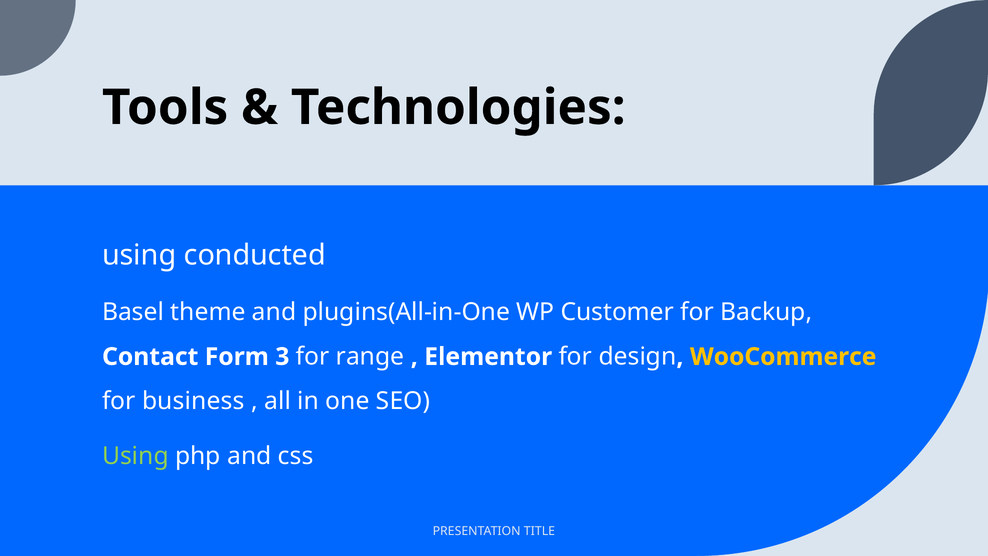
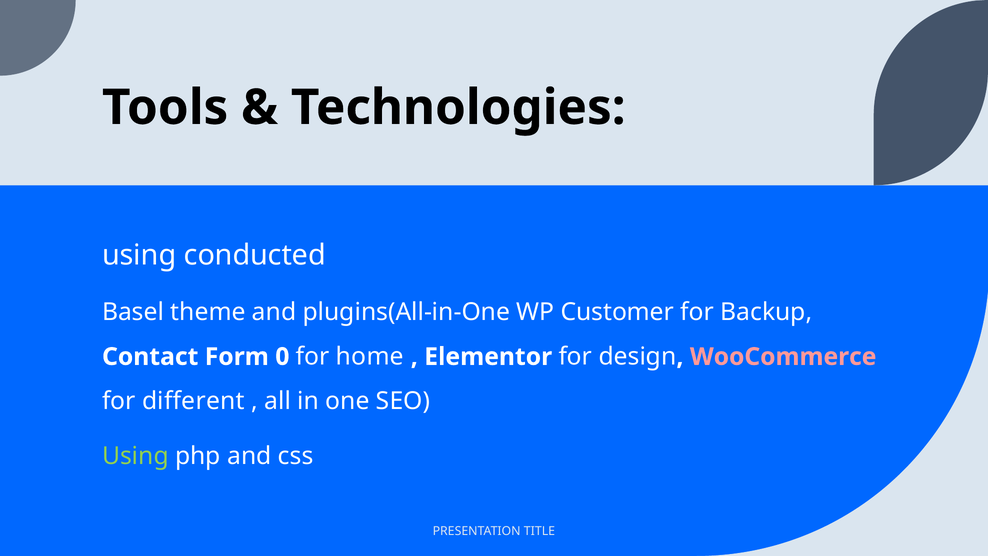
3: 3 -> 0 (282, 357)
range: range -> home (370, 357)
WooCommerce colour: yellow -> pink (783, 357)
business: business -> different (193, 401)
